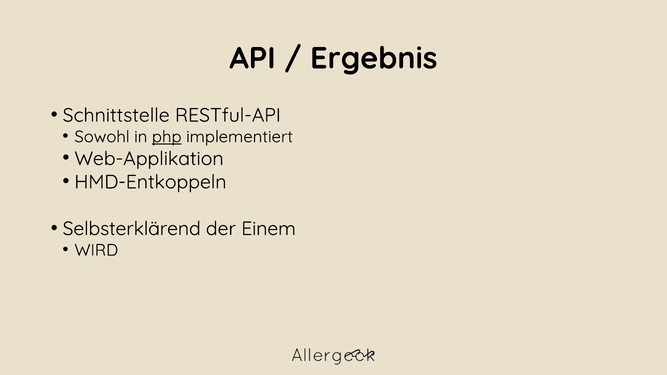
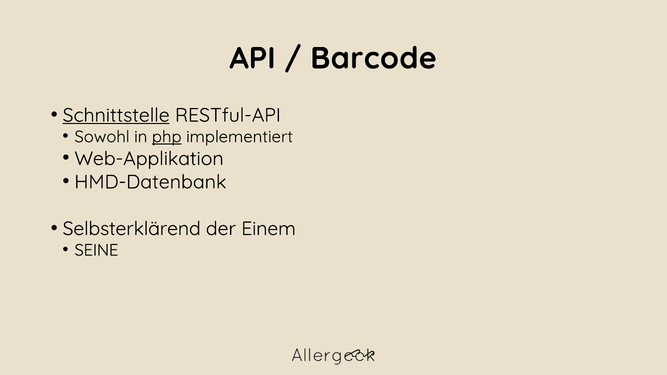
Ergebnis: Ergebnis -> Barcode (374, 58)
Schnittstelle underline: none -> present (116, 115)
HMD-Entkoppeln: HMD-Entkoppeln -> HMD-Datenbank (150, 182)
WIRD: WIRD -> SEINE (96, 250)
